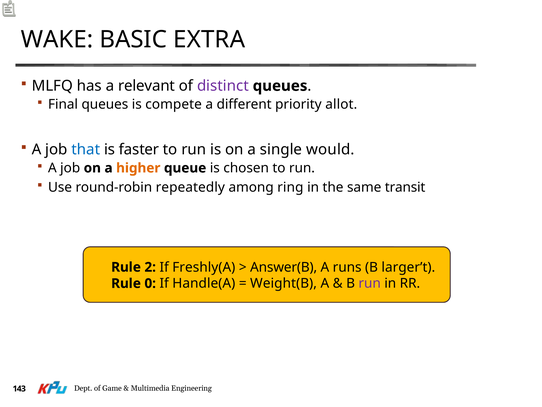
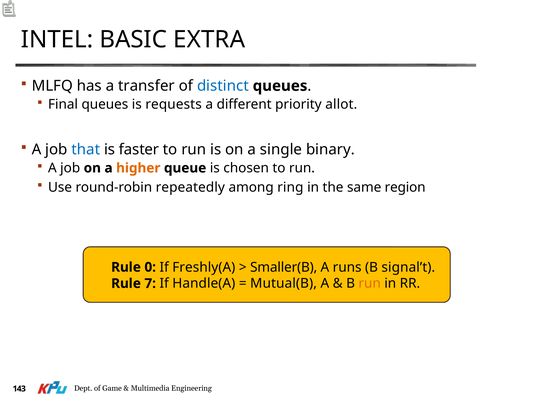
WAKE: WAKE -> INTEL (57, 40)
relevant: relevant -> transfer (146, 86)
distinct colour: purple -> blue (223, 86)
compete: compete -> requests (174, 104)
would: would -> binary (330, 149)
transit: transit -> region (405, 187)
2: 2 -> 0 (150, 267)
Answer(B: Answer(B -> Smaller(B (284, 267)
larger’t: larger’t -> signal’t (408, 267)
0: 0 -> 7 (150, 283)
Weight(B: Weight(B -> Mutual(B (284, 283)
run colour: purple -> orange (370, 283)
